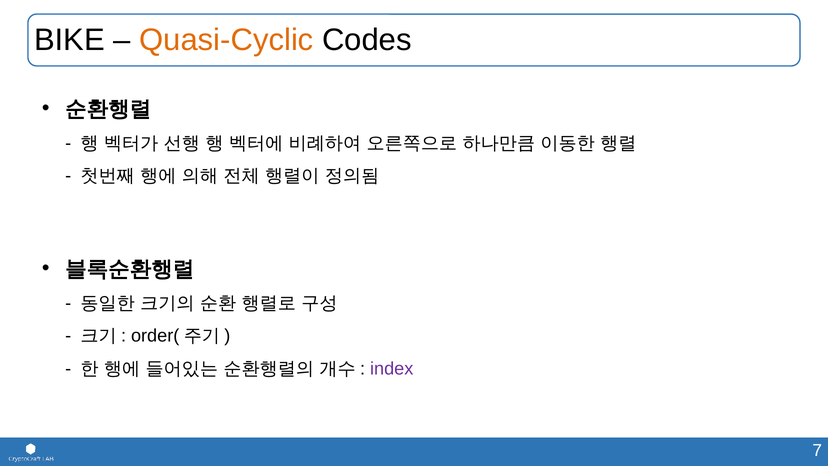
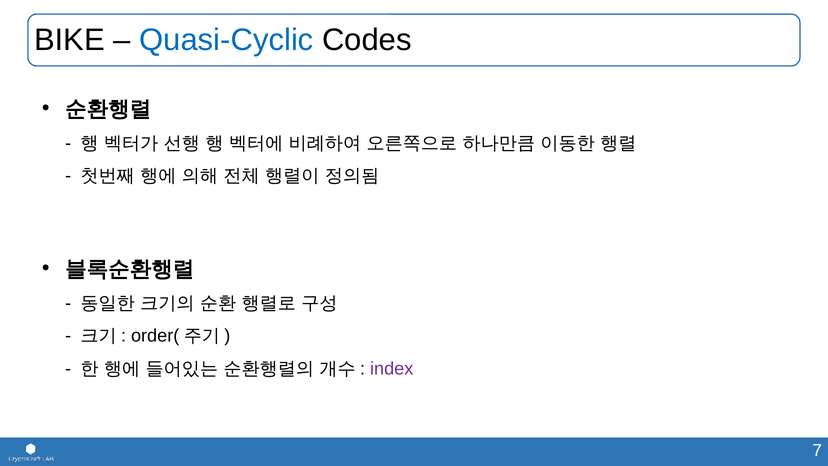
Quasi-Cyclic colour: orange -> blue (226, 40)
